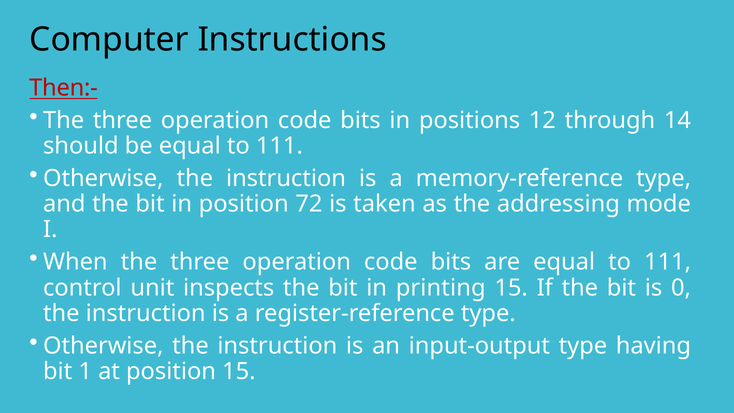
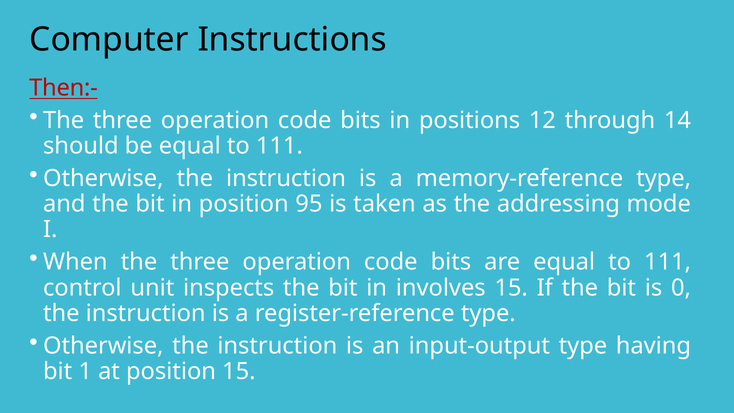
72: 72 -> 95 (309, 204)
printing: printing -> involves (441, 288)
